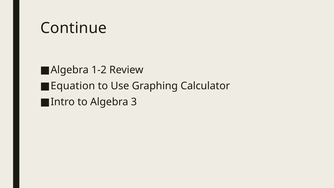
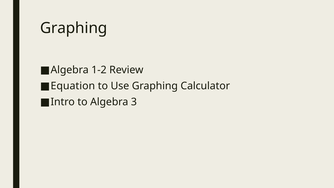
Continue: Continue -> Graphing (74, 28)
